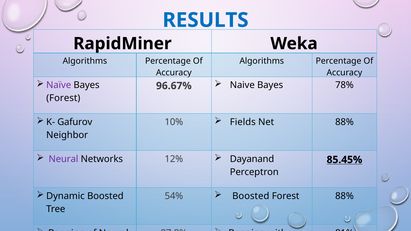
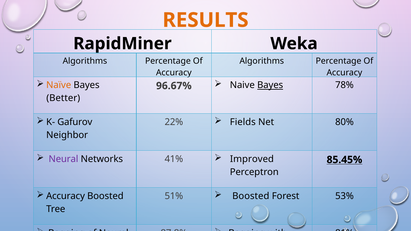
RESULTS colour: blue -> orange (205, 20)
Naïve colour: purple -> orange (59, 85)
Bayes underline: none -> present (270, 85)
Forest: Forest -> Better (63, 98)
10%: 10% -> 22% (174, 122)
Net 88%: 88% -> 80% (344, 122)
12%: 12% -> 41% (174, 159)
Dayanand: Dayanand -> Improved (252, 159)
Dynamic: Dynamic -> Accuracy (66, 196)
54%: 54% -> 51% (174, 196)
Forest 88%: 88% -> 53% (344, 196)
